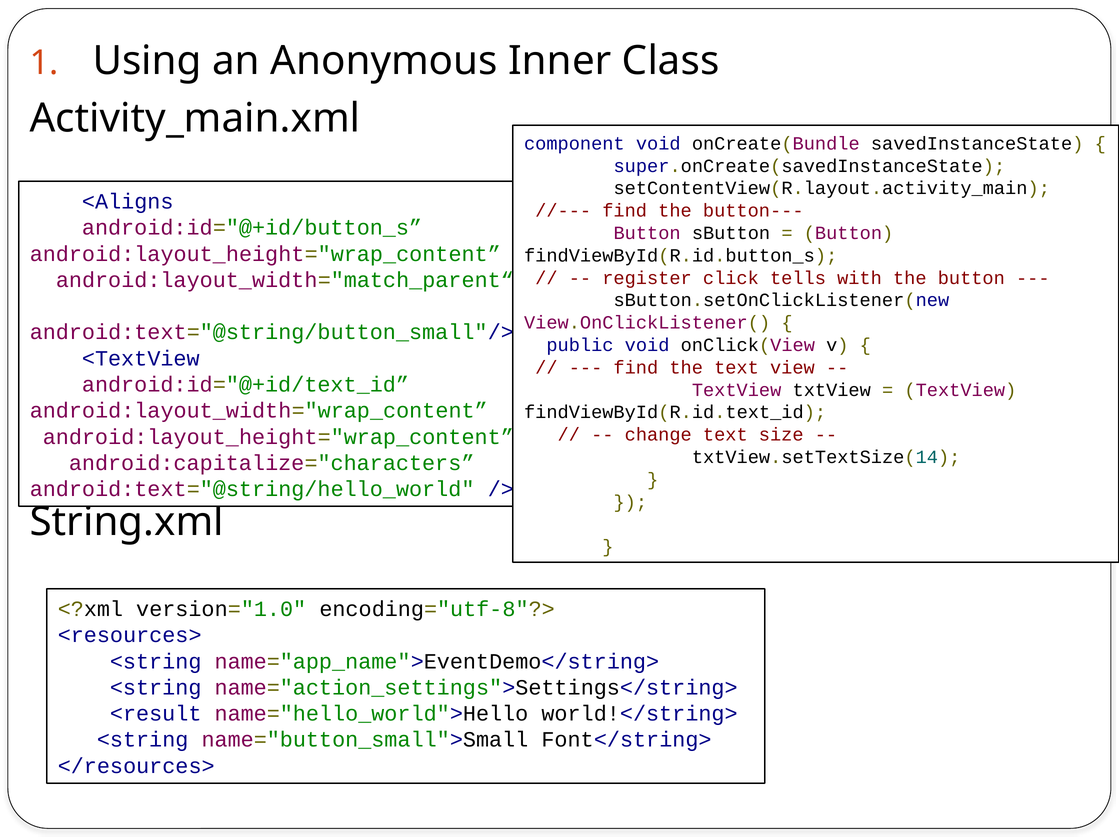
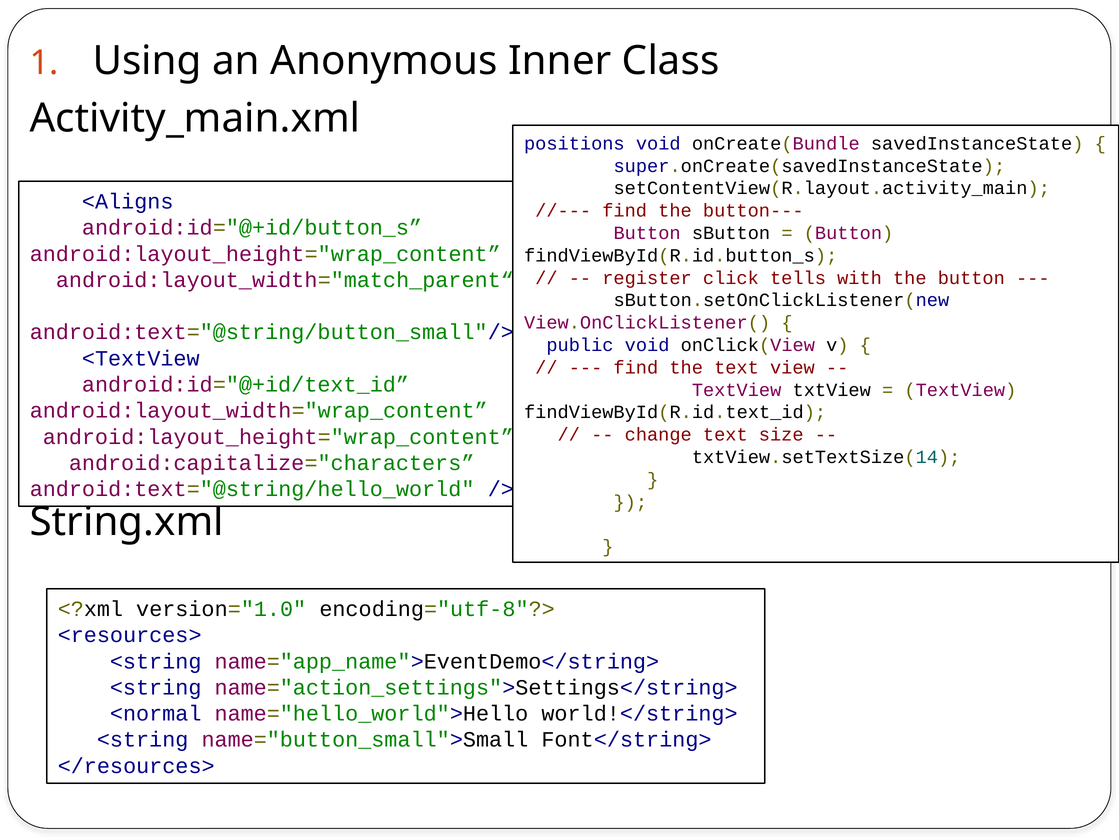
component: component -> positions (574, 143)
<result: <result -> <normal (156, 713)
